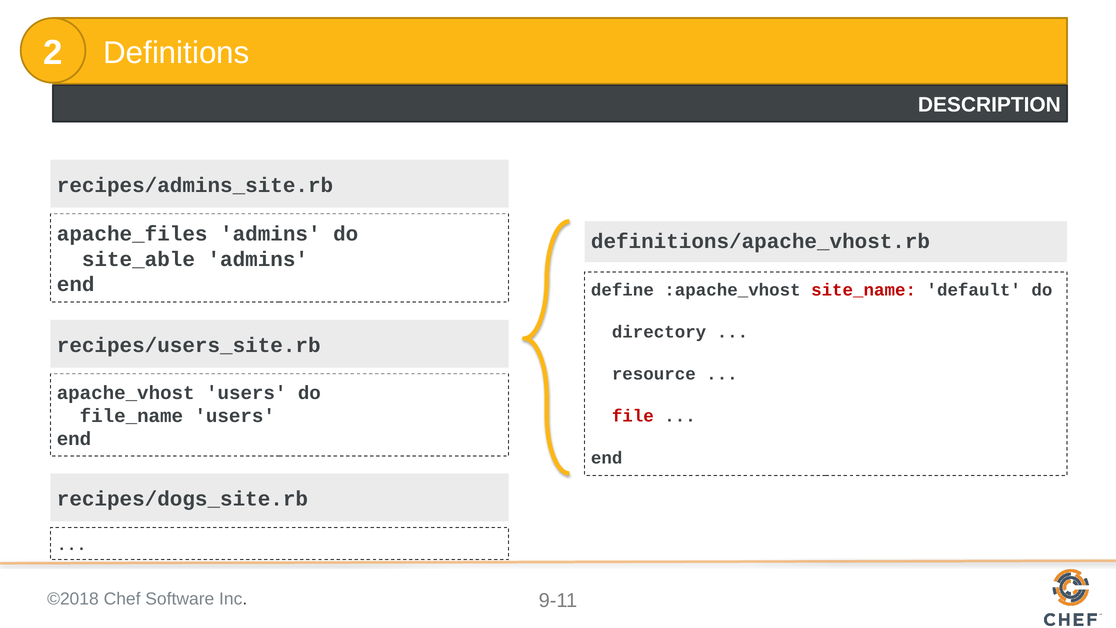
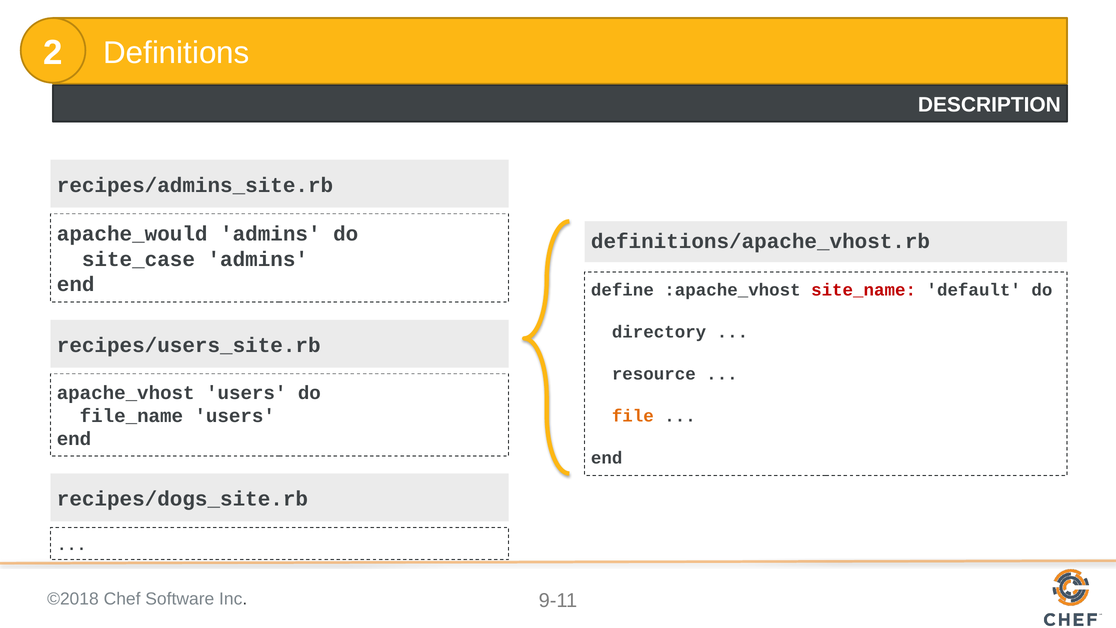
apache_files: apache_files -> apache_would (132, 234)
site_able: site_able -> site_case (138, 259)
file colour: red -> orange (633, 416)
